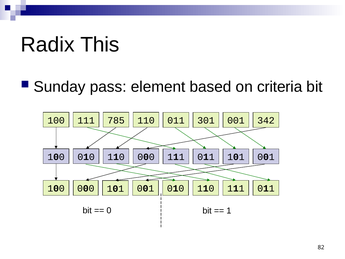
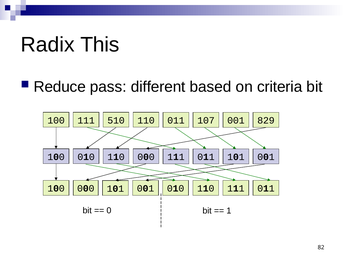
Sunday: Sunday -> Reduce (60, 87)
element: element -> different (158, 87)
785: 785 -> 510 (116, 120)
301: 301 -> 107 (206, 120)
342: 342 -> 829 (266, 120)
